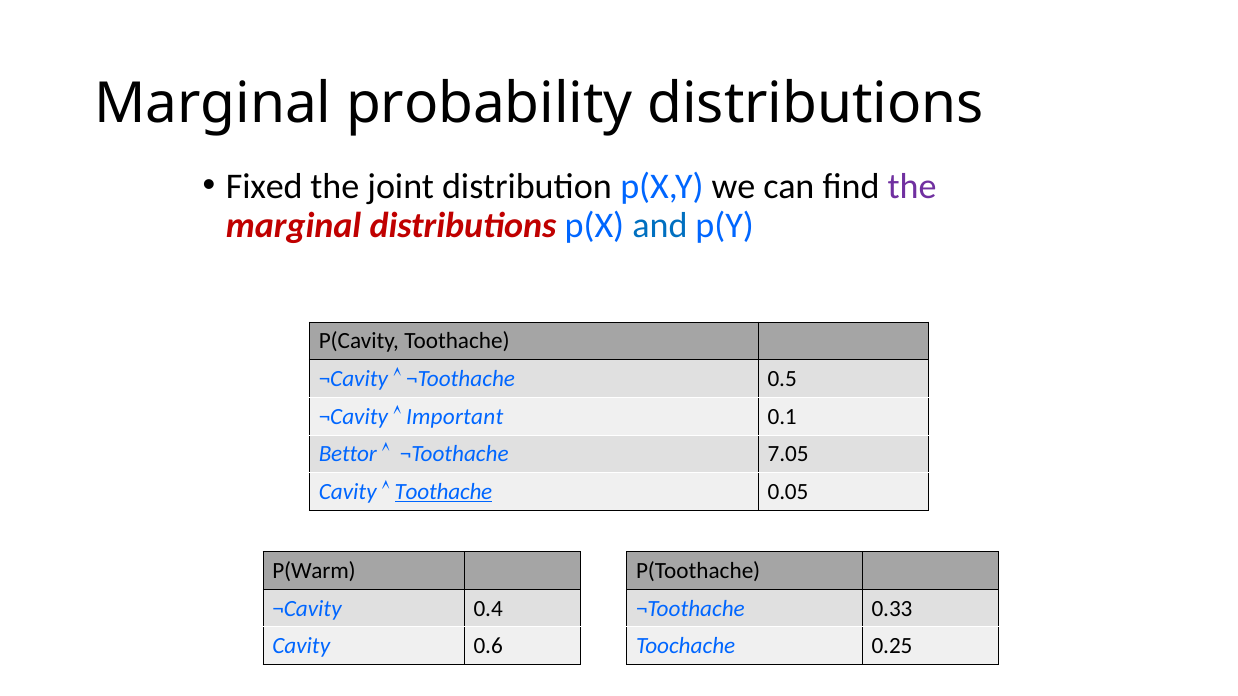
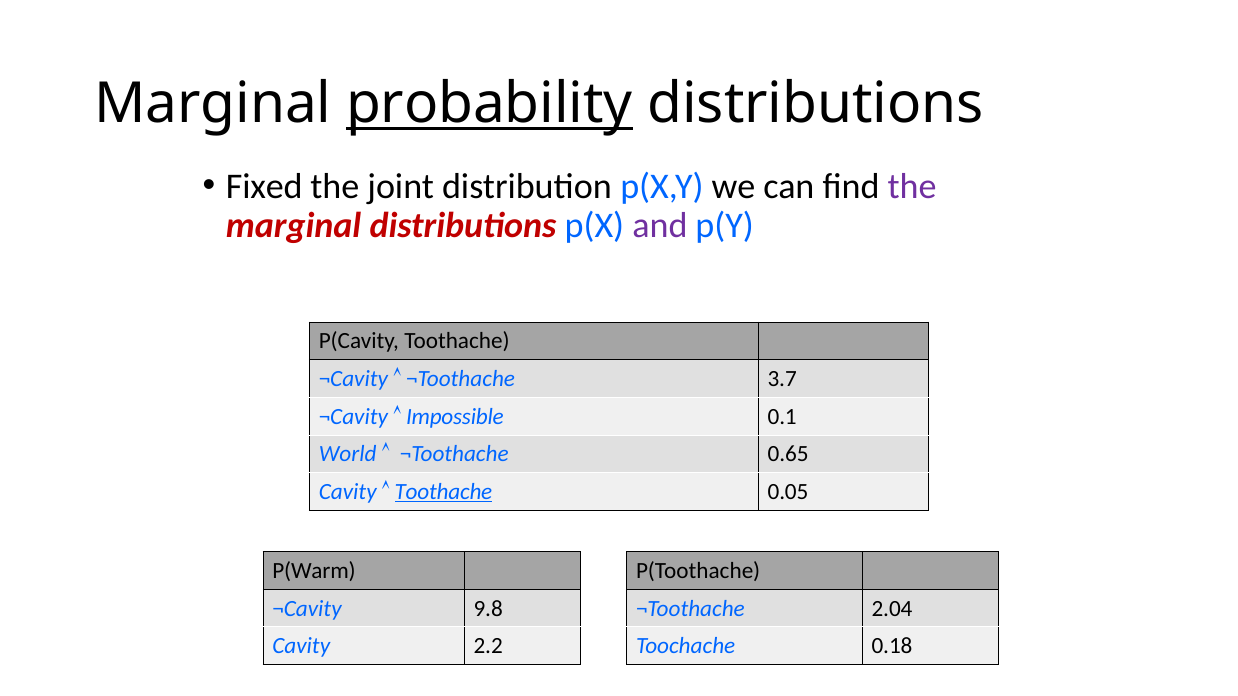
probability underline: none -> present (489, 104)
and colour: blue -> purple (660, 225)
0.5: 0.5 -> 3.7 (782, 379)
Important: Important -> Impossible (455, 417)
Bettor: Bettor -> World (348, 454)
7.05: 7.05 -> 0.65 (788, 454)
0.4: 0.4 -> 9.8 (488, 609)
0.33: 0.33 -> 2.04 (892, 609)
0.6: 0.6 -> 2.2 (488, 646)
0.25: 0.25 -> 0.18 (892, 646)
